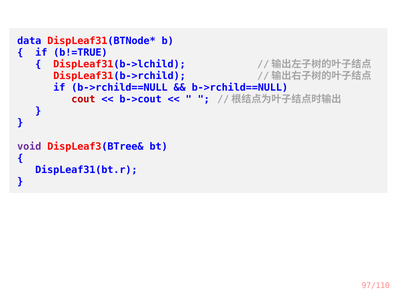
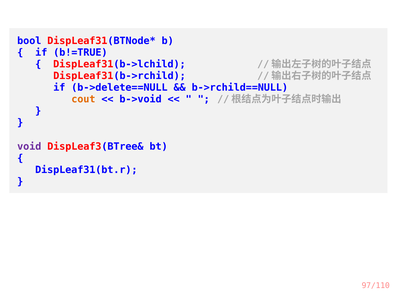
data: data -> bool (29, 41)
if b->rchild==NULL: b->rchild==NULL -> b->delete==NULL (119, 87)
cout colour: red -> orange (83, 99)
b->cout: b->cout -> b->void (141, 99)
